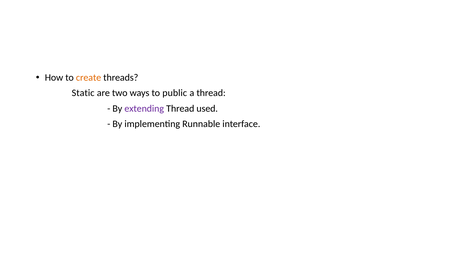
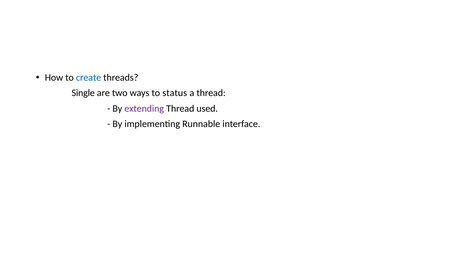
create colour: orange -> blue (89, 78)
Static: Static -> Single (83, 93)
public: public -> status (175, 93)
